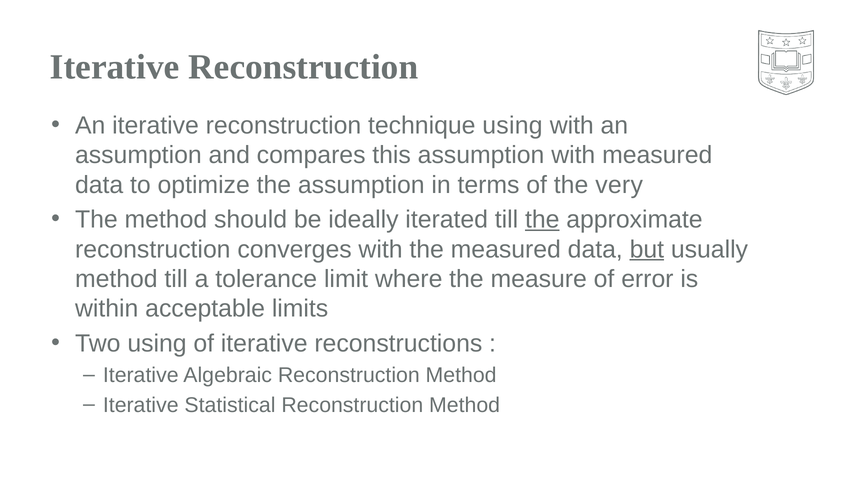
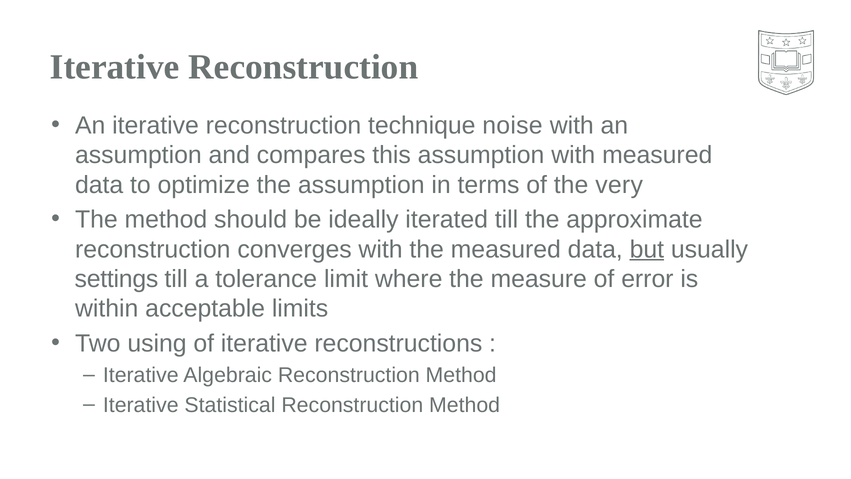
technique using: using -> noise (512, 125)
the underline: present -> none (542, 219)
method: method -> settings (116, 279)
